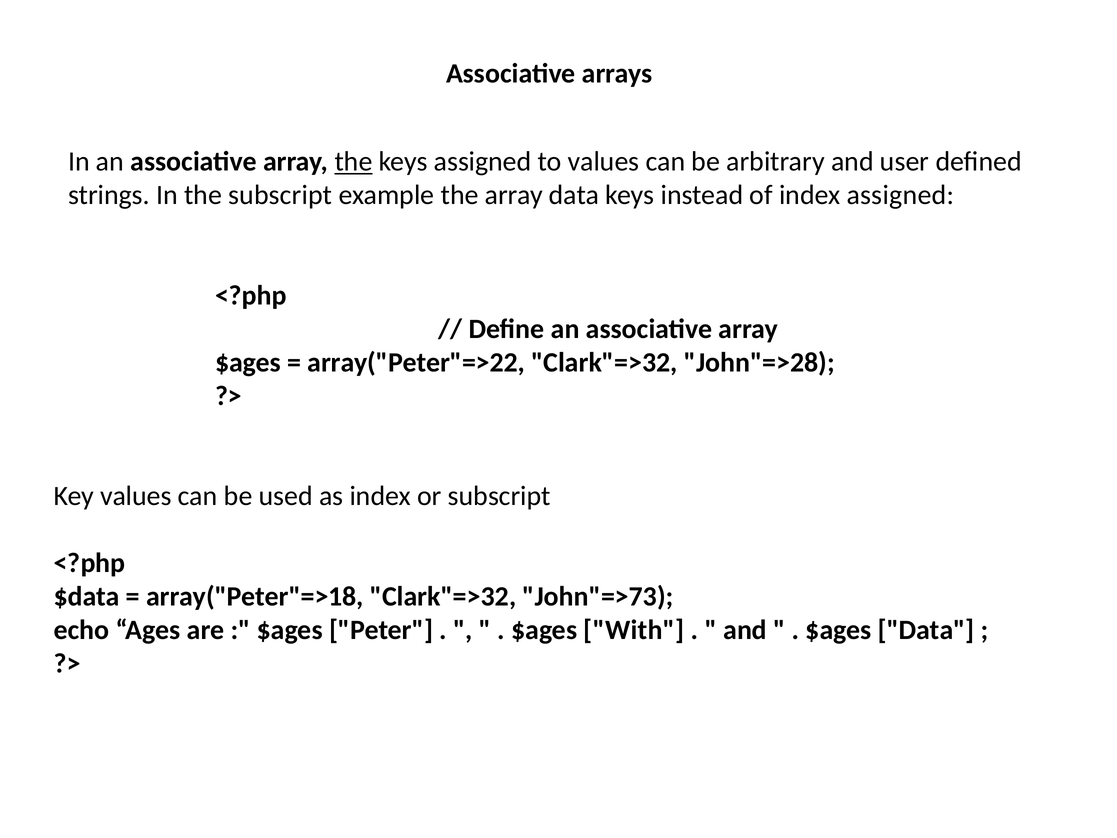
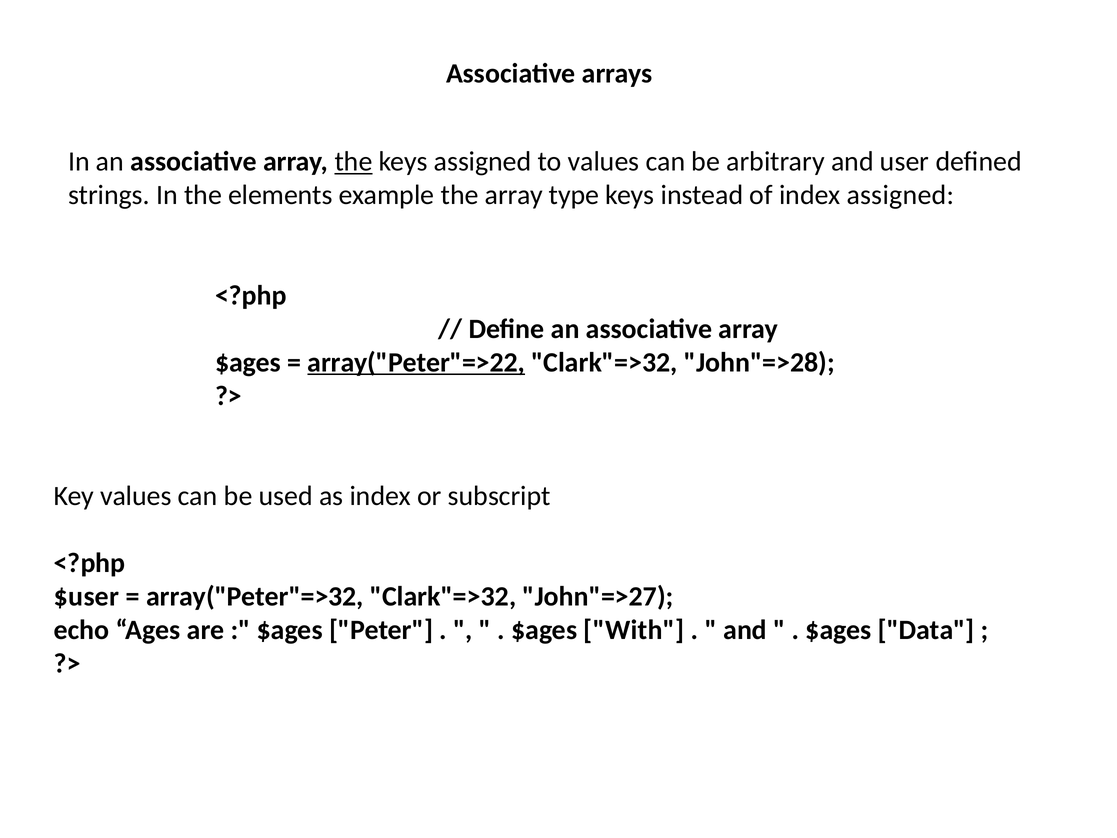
the subscript: subscript -> elements (280, 195)
array data: data -> type (574, 195)
array("Peter"=>22 underline: none -> present (416, 362)
$data: $data -> $user (87, 596)
array("Peter"=>18: array("Peter"=>18 -> array("Peter"=>32 (255, 596)
John"=>73: John"=>73 -> John"=>27 (598, 596)
